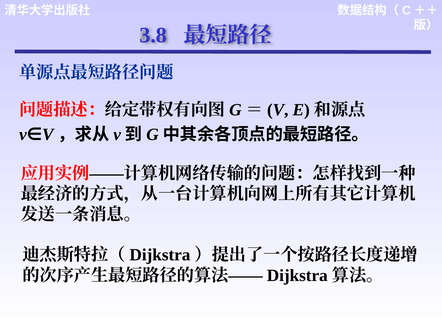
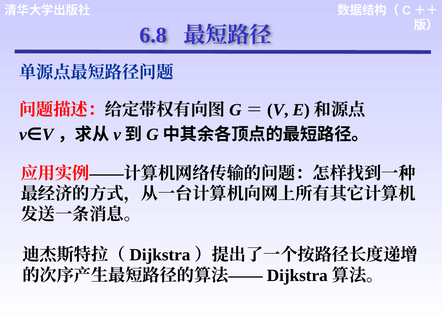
3.8: 3.8 -> 6.8 (153, 35)
